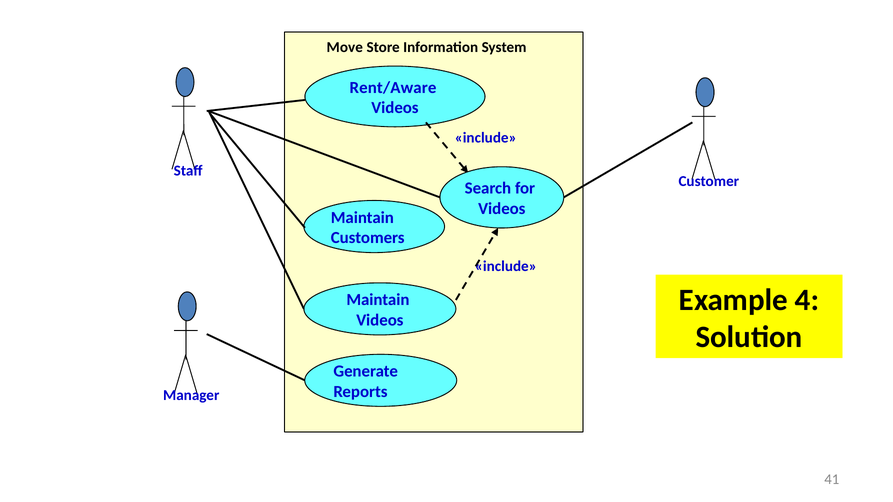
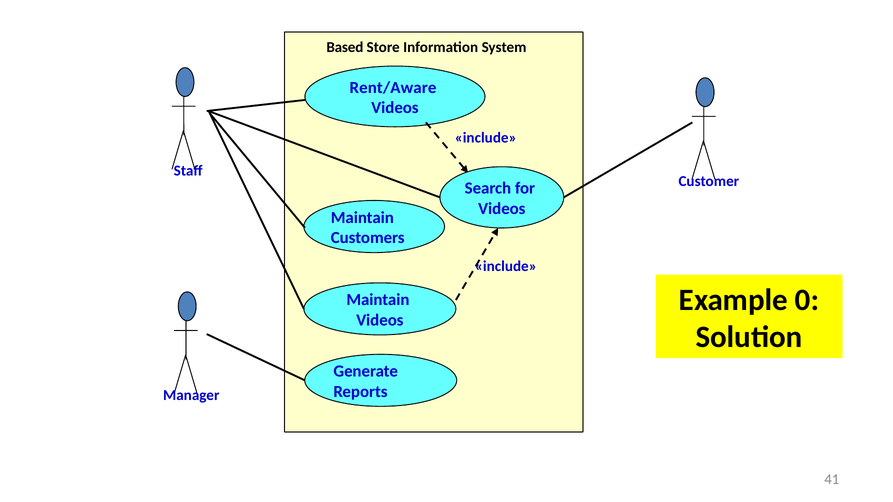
Move: Move -> Based (345, 47)
4: 4 -> 0 (807, 300)
